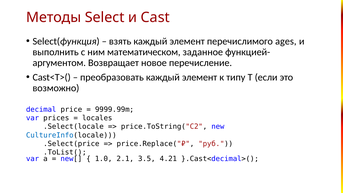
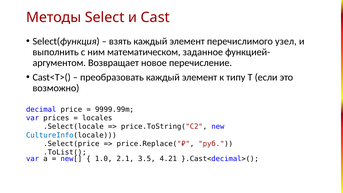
ages: ages -> узел (286, 41)
